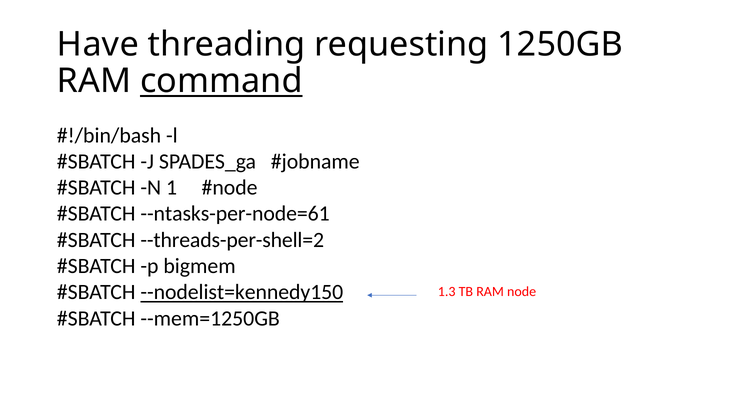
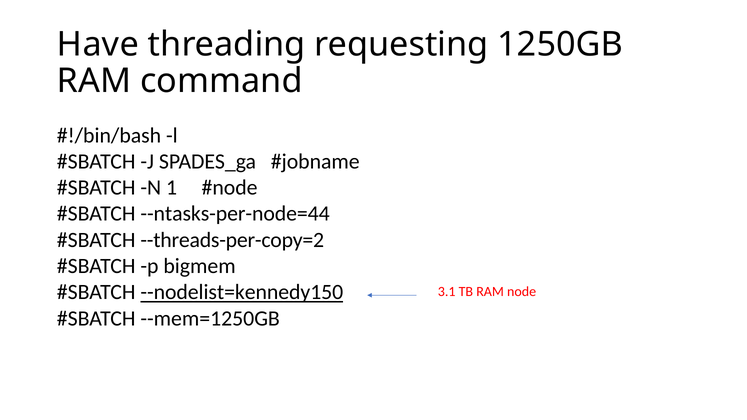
command underline: present -> none (221, 81)
--ntasks-per-node=61: --ntasks-per-node=61 -> --ntasks-per-node=44 (235, 214)
--threads-per-shell=2: --threads-per-shell=2 -> --threads-per-copy=2 (232, 240)
1.3: 1.3 -> 3.1 (447, 292)
